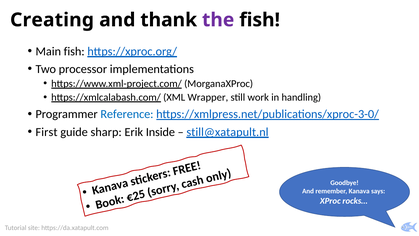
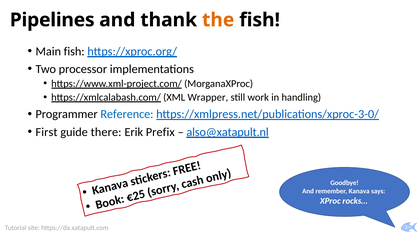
Creating: Creating -> Pipelines (52, 20)
the colour: purple -> orange (218, 20)
sharp: sharp -> there (106, 132)
Inside: Inside -> Prefix (160, 132)
still@xatapult.nl: still@xatapult.nl -> also@xatapult.nl (228, 132)
